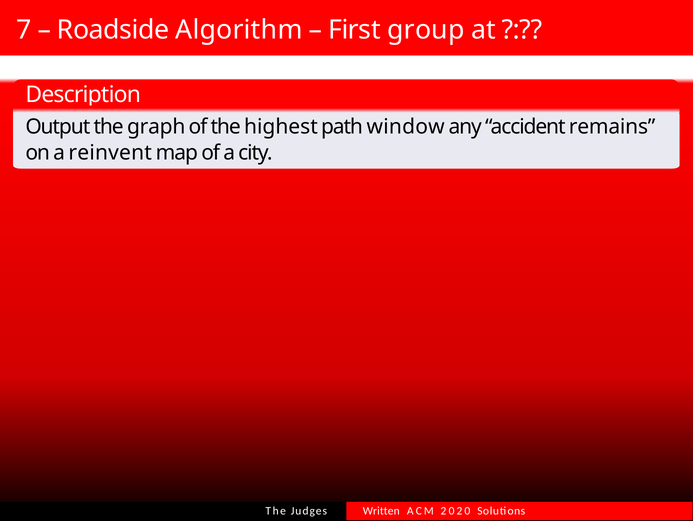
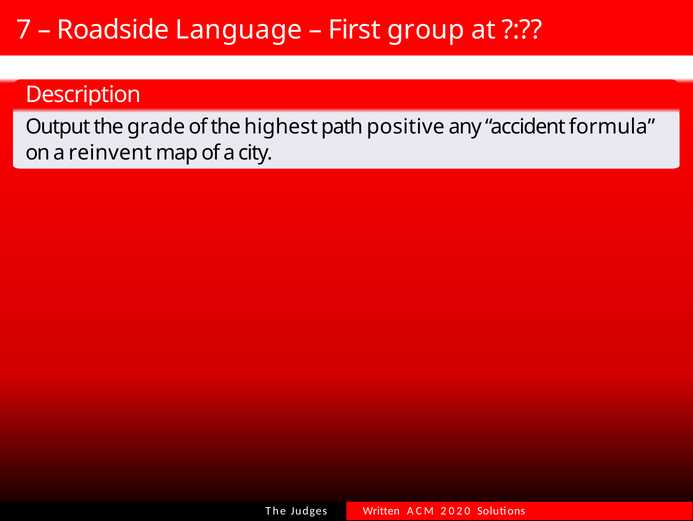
Algorithm: Algorithm -> Language (239, 30)
graph: graph -> grade (156, 127)
window: window -> positive (406, 127)
remains: remains -> formula (612, 127)
